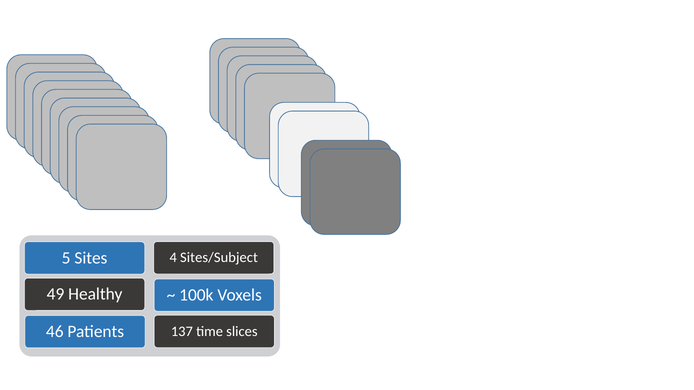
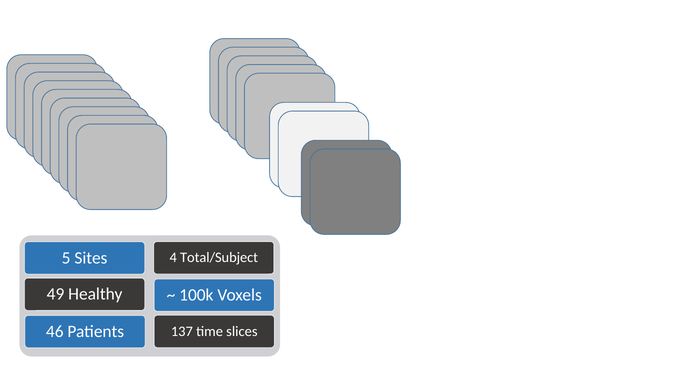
Sites/Subject: Sites/Subject -> Total/Subject (219, 258)
